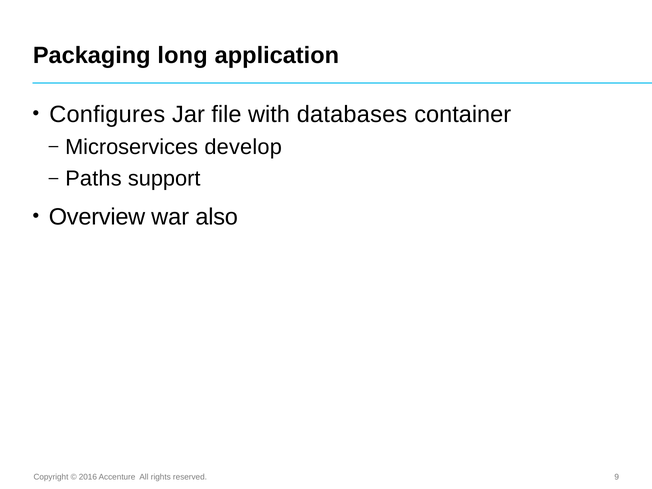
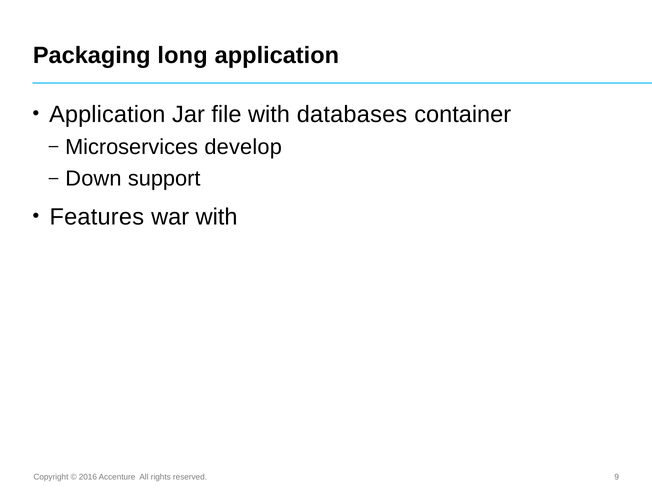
Configures: Configures -> Application (107, 114)
Paths: Paths -> Down (93, 179)
Overview: Overview -> Features (97, 217)
war also: also -> with (217, 217)
